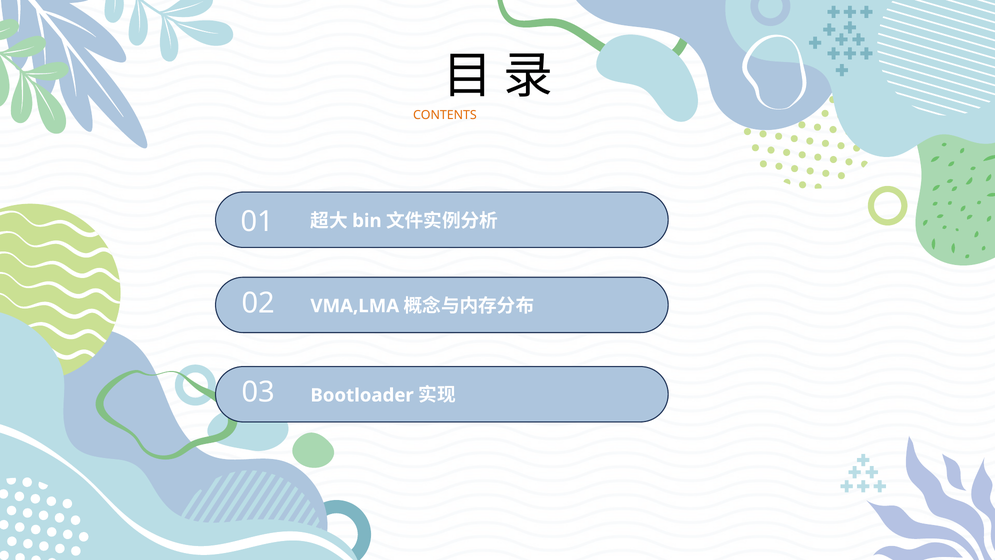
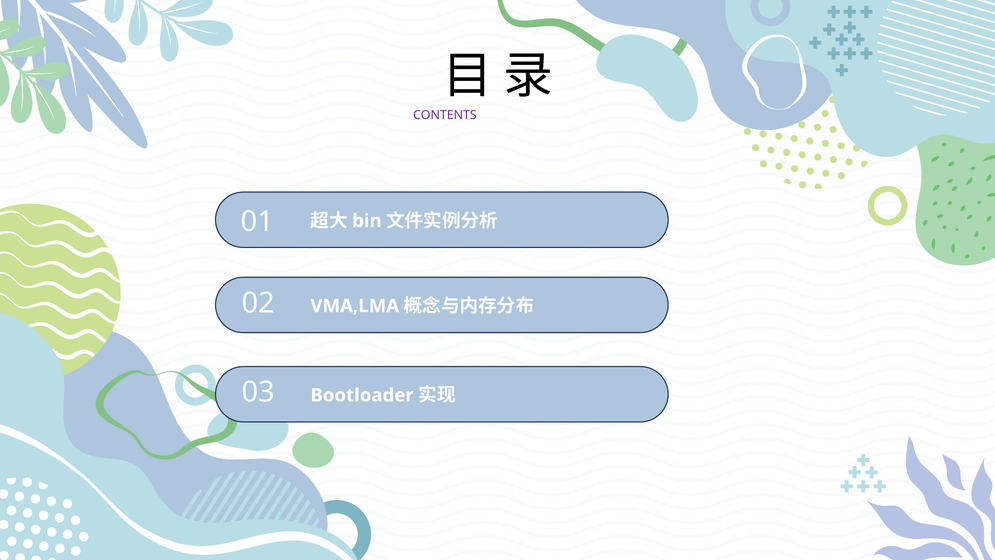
CONTENTS colour: orange -> purple (445, 115)
